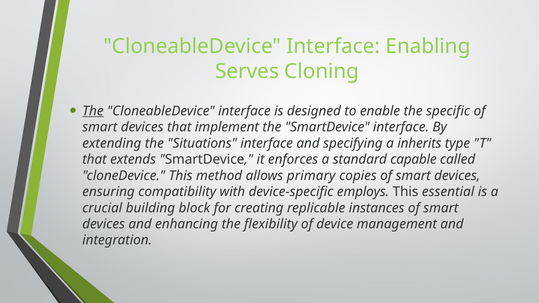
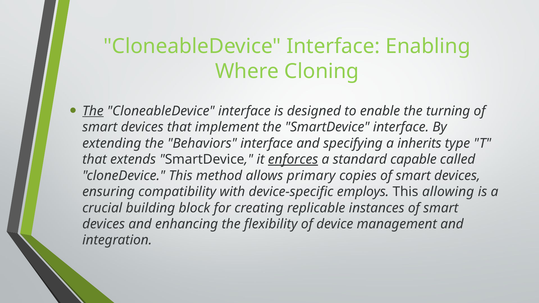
Serves: Serves -> Where (247, 71)
specific: specific -> turning (448, 111)
Situations: Situations -> Behaviors (202, 143)
enforces underline: none -> present (293, 160)
essential: essential -> allowing (448, 192)
